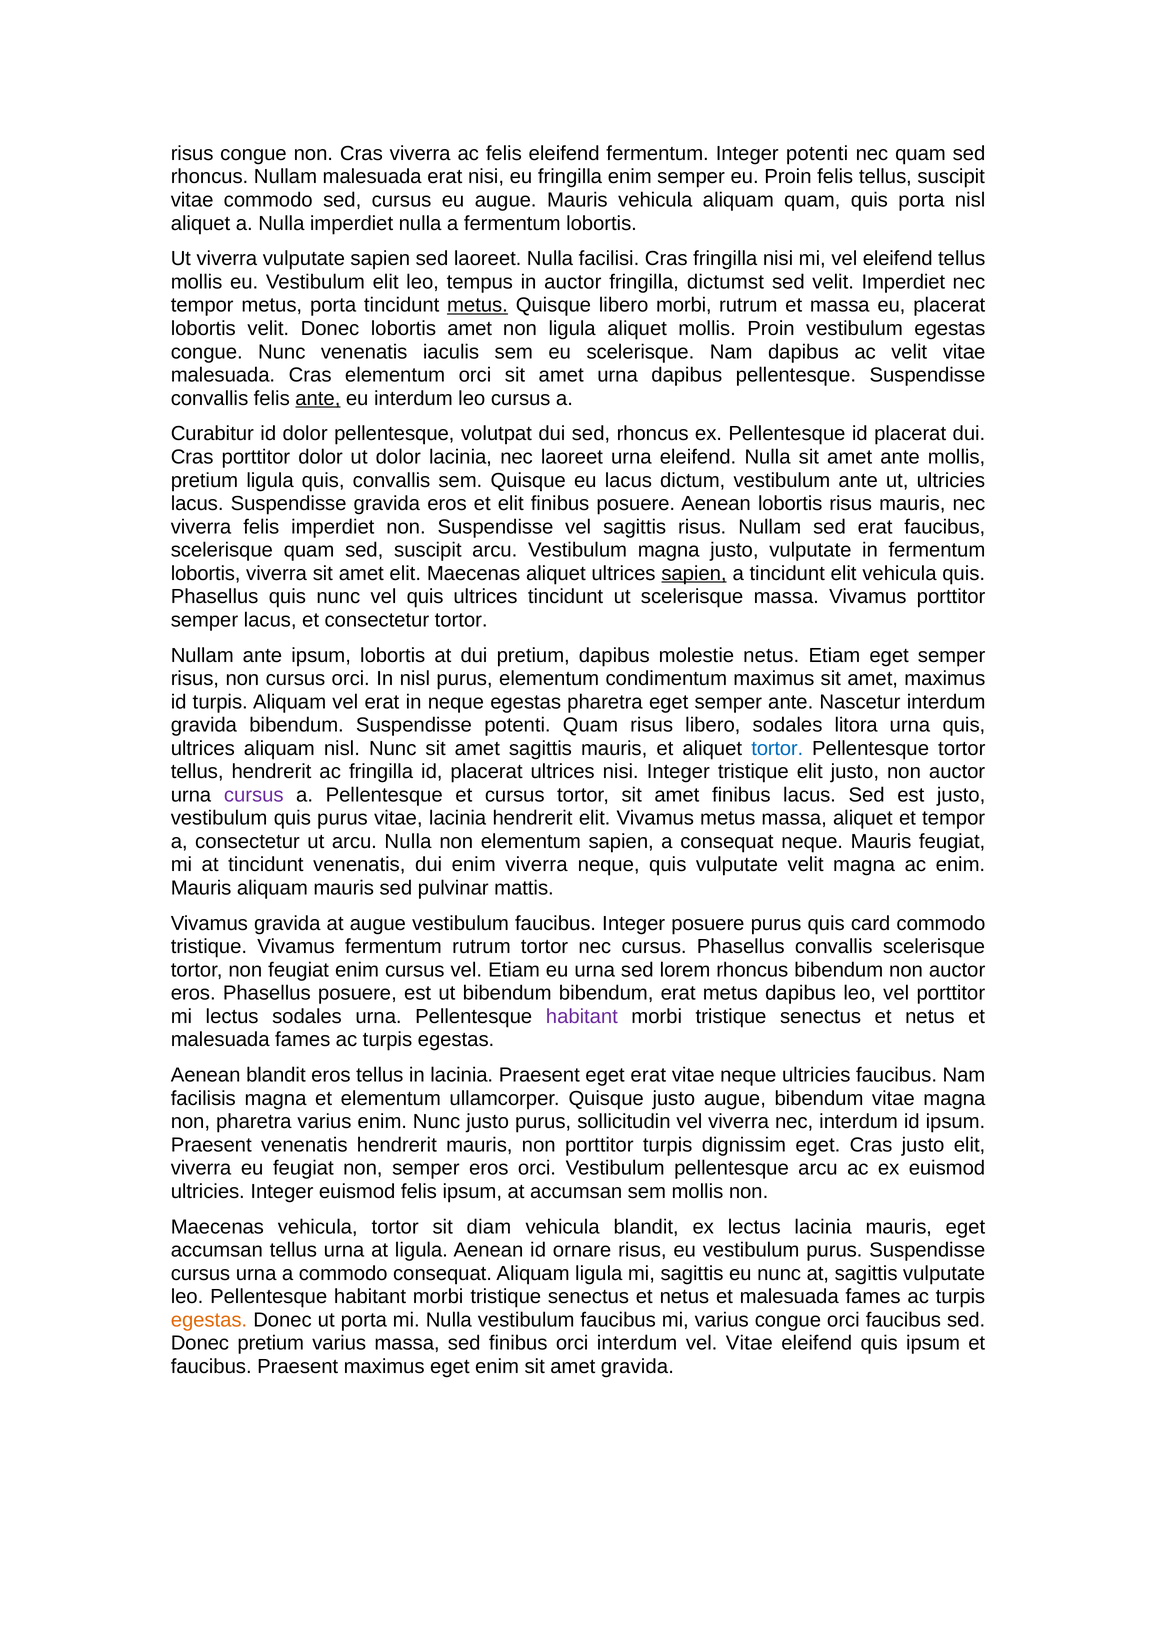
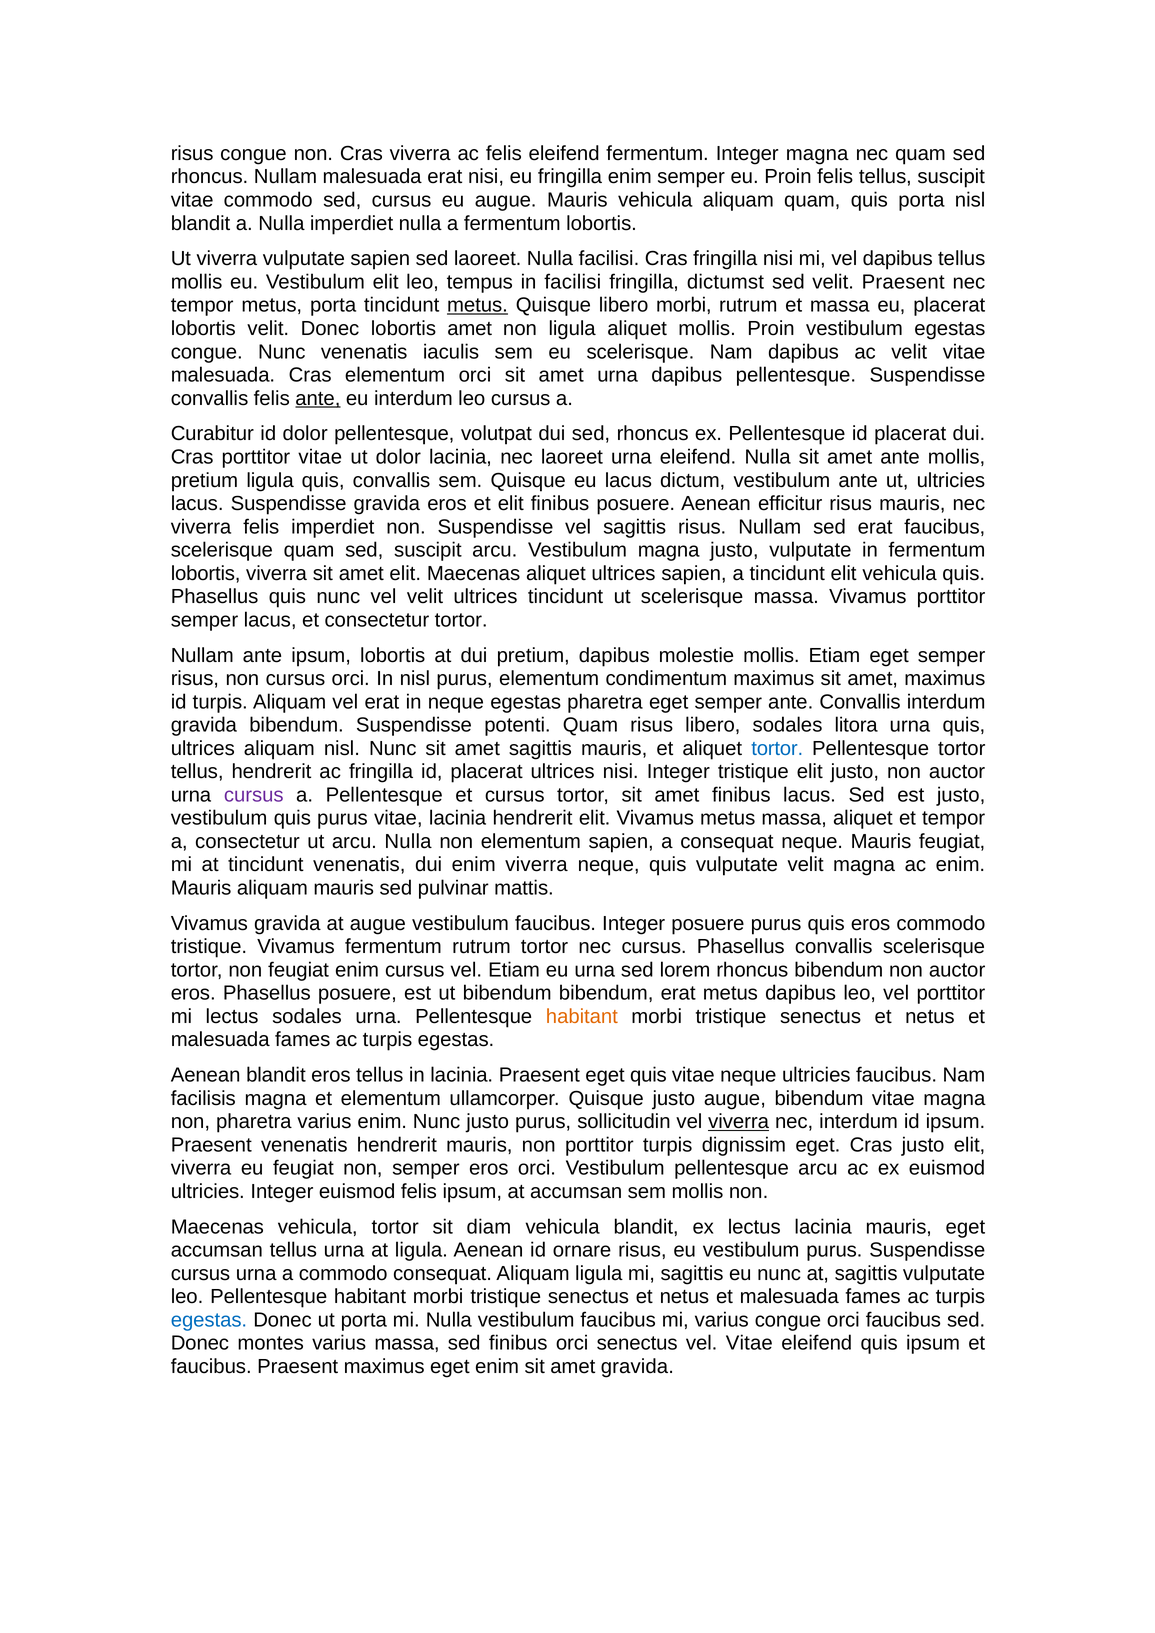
Integer potenti: potenti -> magna (817, 153)
aliquet: aliquet -> blandit (201, 223)
vel eleifend: eleifend -> dapibus (898, 259)
in auctor: auctor -> facilisi (573, 282)
velit Imperdiet: Imperdiet -> Praesent (903, 282)
porttitor dolor: dolor -> vitae (320, 457)
Aenean lobortis: lobortis -> efficitur (790, 503)
sapien underline: present -> none (694, 573)
vel quis: quis -> velit (425, 597)
molestie netus: netus -> mollis (771, 655)
ante Nascetur: Nascetur -> Convallis (860, 702)
quis card: card -> eros (871, 923)
habitant colour: purple -> orange (582, 1016)
eget erat: erat -> quis (648, 1075)
viverra underline: none -> present (739, 1122)
egestas colour: orange -> blue (209, 1320)
Donec pretium: pretium -> montes (271, 1343)
orci interdum: interdum -> senectus (637, 1343)
